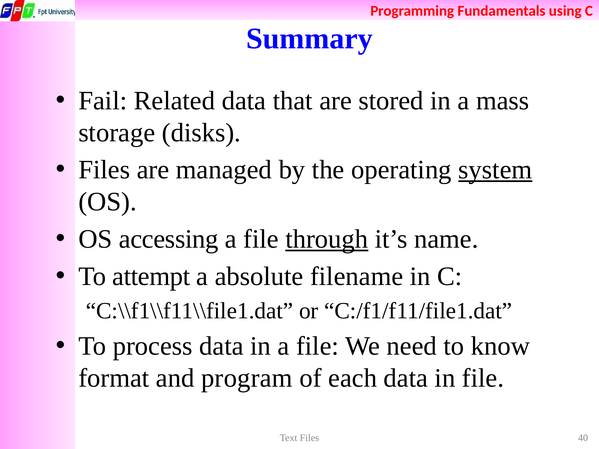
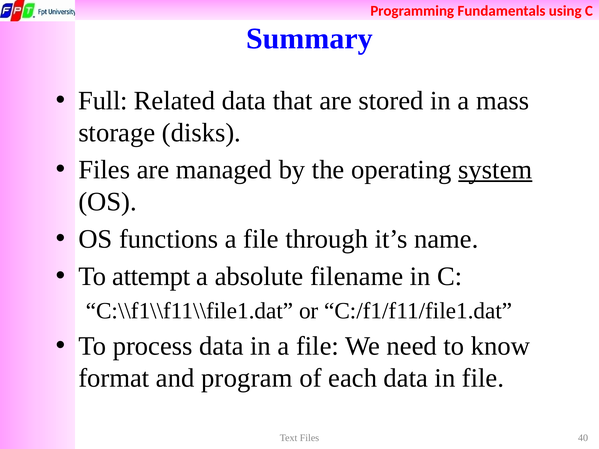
Fail: Fail -> Full (103, 101)
accessing: accessing -> functions (169, 239)
through underline: present -> none (327, 239)
